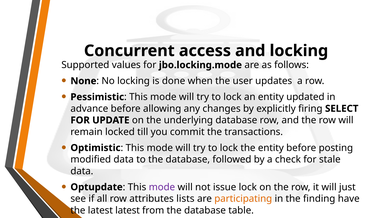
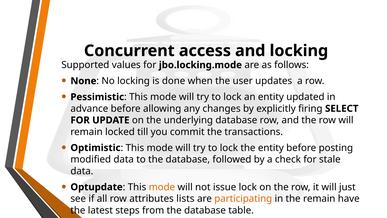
mode colour: purple -> orange (162, 187)
the finding: finding -> remain (319, 198)
latest latest: latest -> steps (128, 210)
